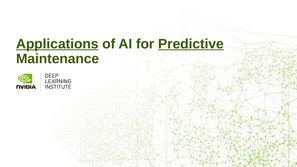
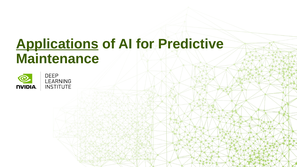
Predictive underline: present -> none (191, 44)
